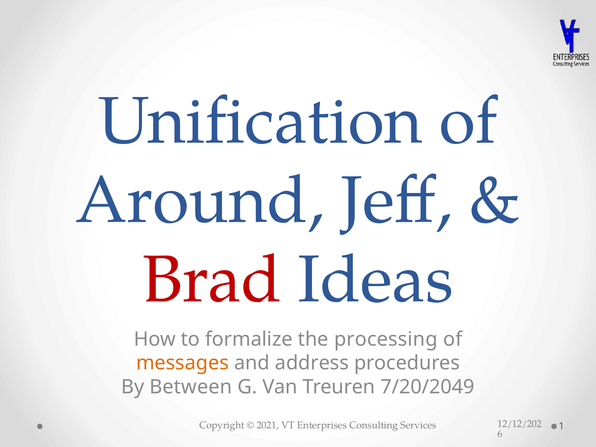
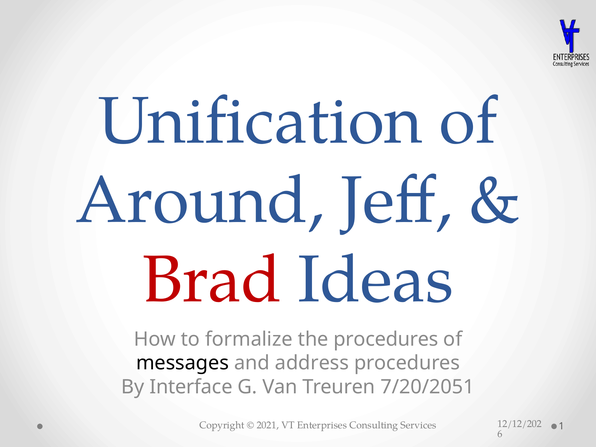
the processing: processing -> procedures (386, 339)
messages colour: orange -> black (182, 363)
Between: Between -> Interface (191, 387)
7/20/2049: 7/20/2049 -> 7/20/2051 (428, 387)
